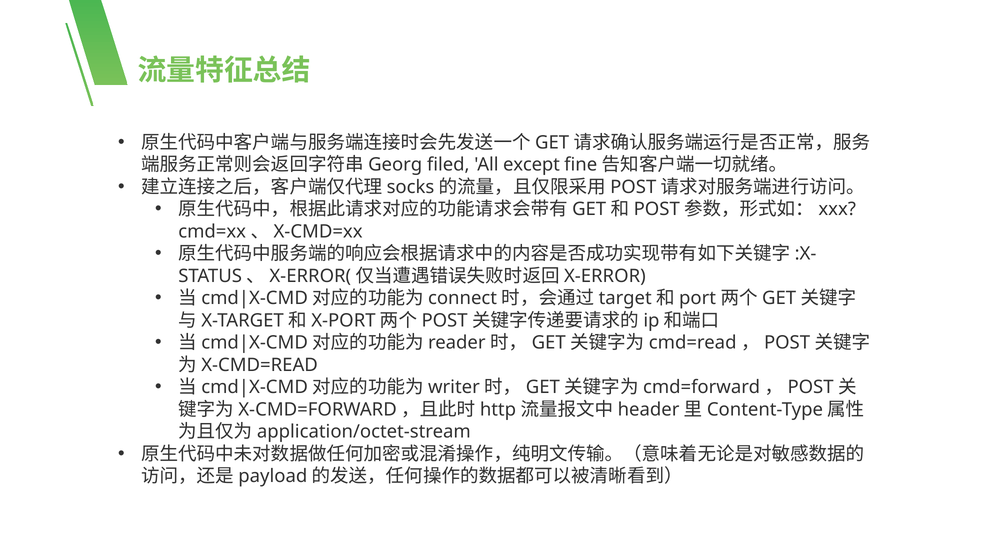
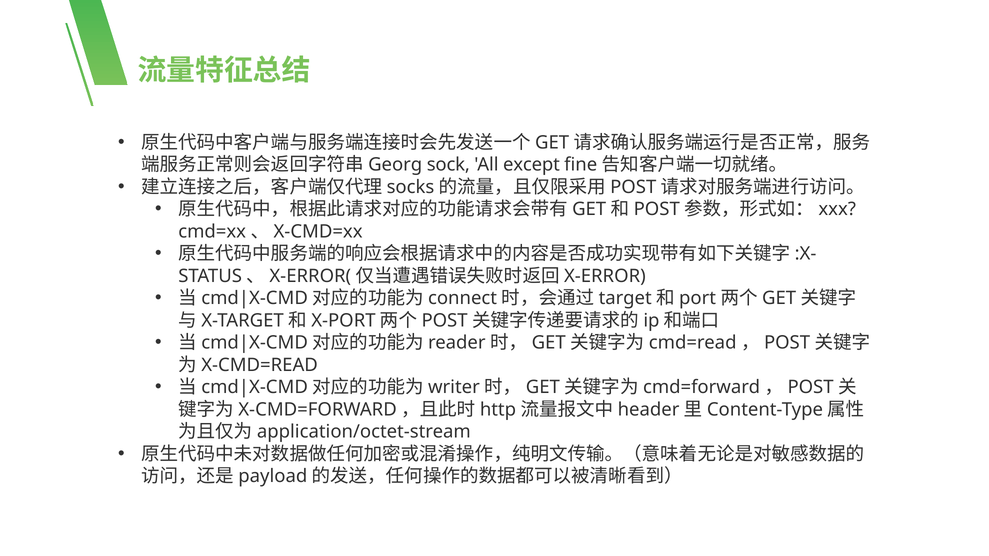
filed: filed -> sock (448, 165)
